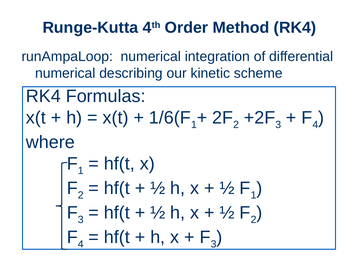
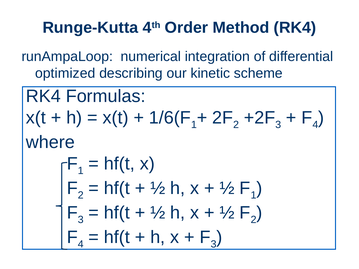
numerical: numerical -> optimized (65, 73)
